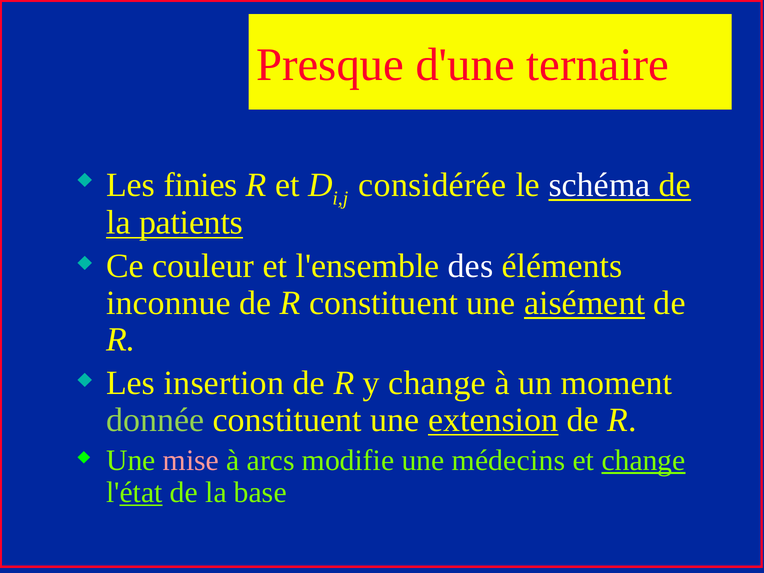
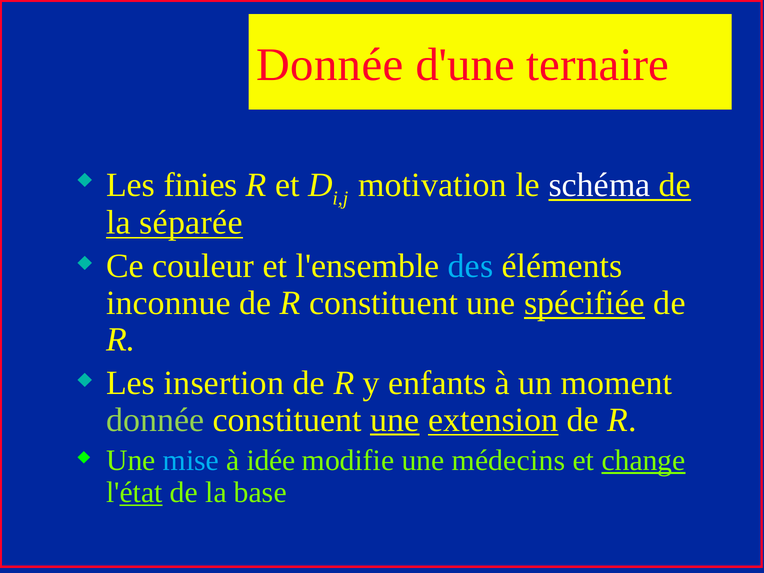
Presque: Presque -> Donnée (330, 65)
considérée: considérée -> motivation (432, 185)
patients: patients -> séparée (191, 223)
des colour: white -> light blue (471, 266)
aisément: aisément -> spécifiée (585, 303)
y change: change -> enfants (437, 383)
une underline: none -> present (395, 420)
mise colour: pink -> light blue (191, 460)
arcs: arcs -> idée (271, 460)
